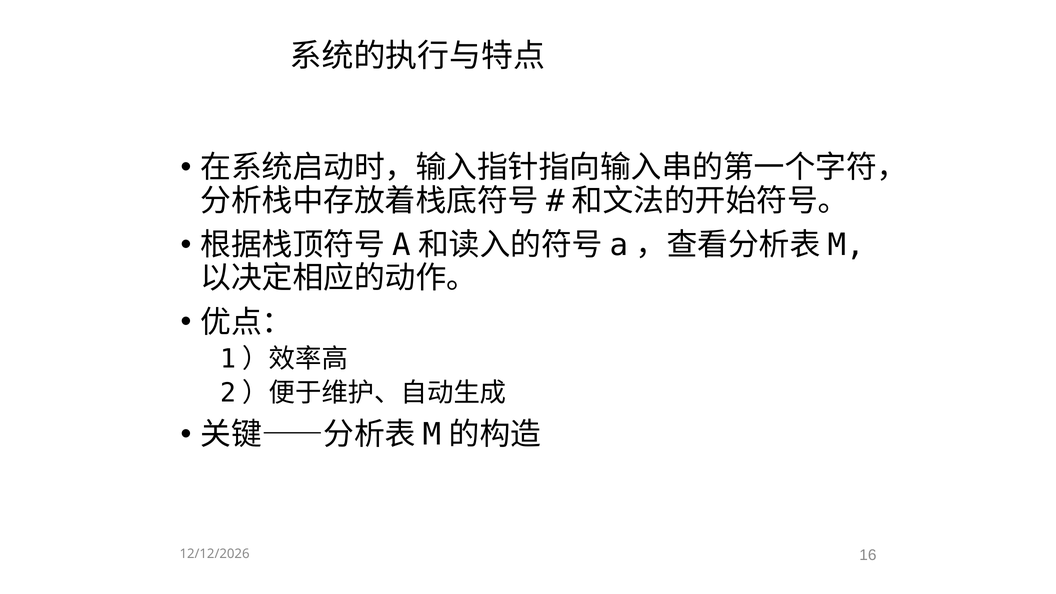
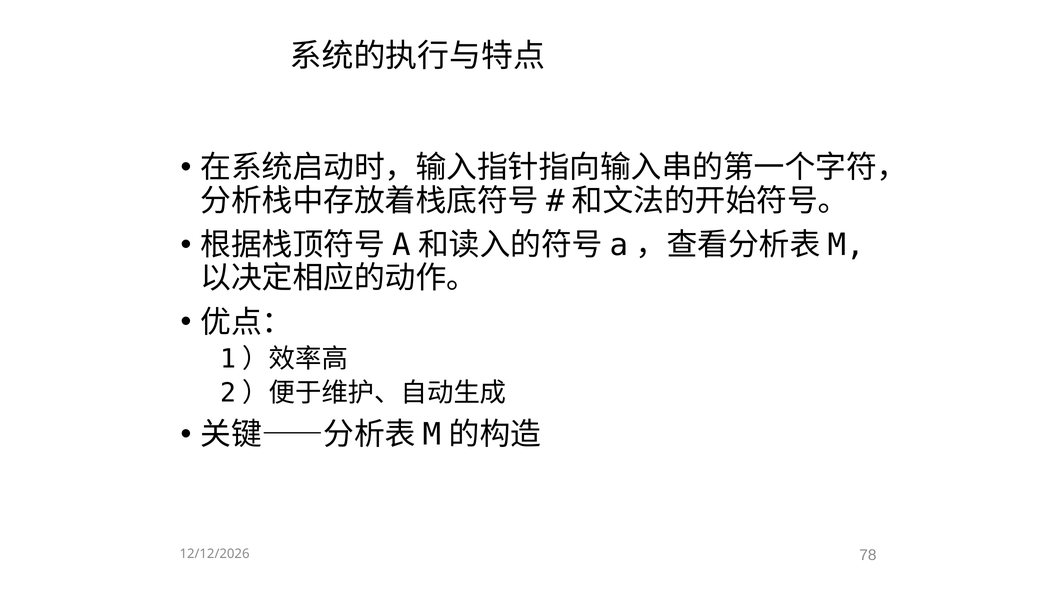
16: 16 -> 78 (868, 555)
